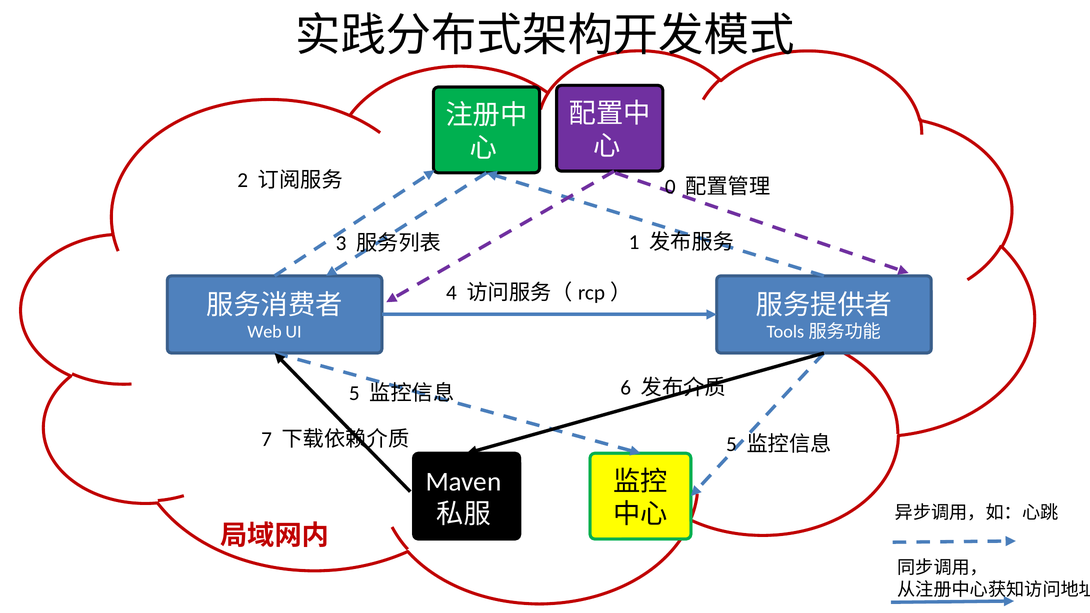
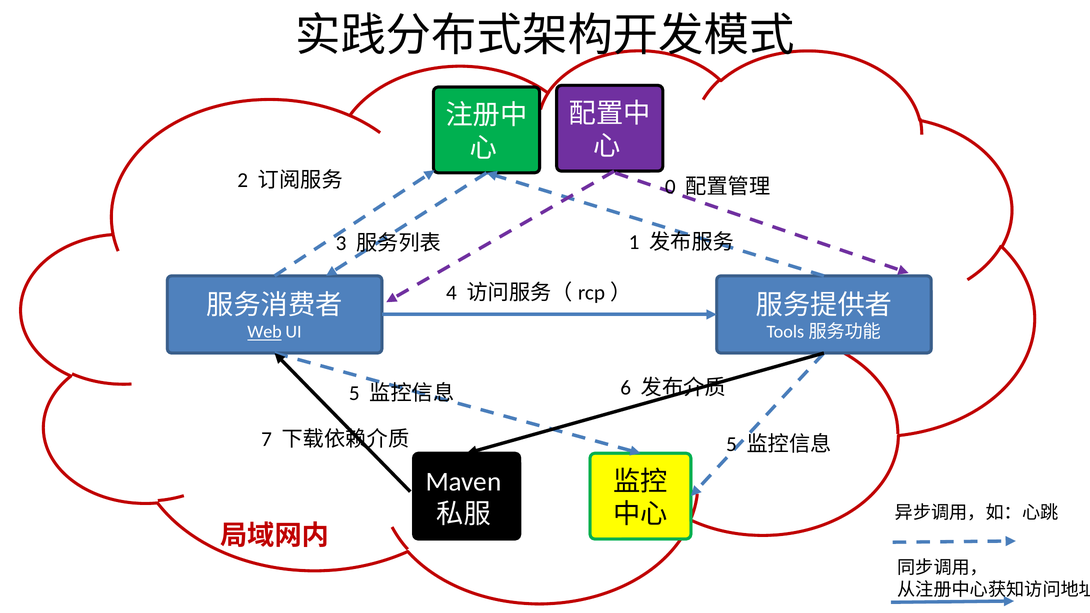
Web underline: none -> present (265, 332)
